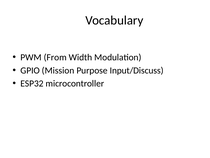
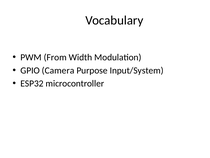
Mission: Mission -> Camera (58, 70)
Input/Discuss: Input/Discuss -> Input/System (137, 70)
